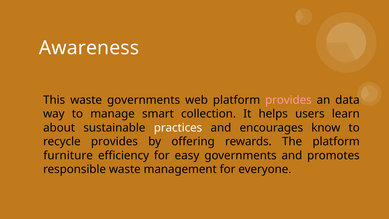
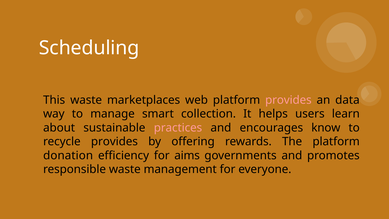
Awareness: Awareness -> Scheduling (89, 48)
waste governments: governments -> marketplaces (144, 100)
practices colour: white -> pink (178, 128)
furniture: furniture -> donation (68, 155)
easy: easy -> aims (187, 155)
